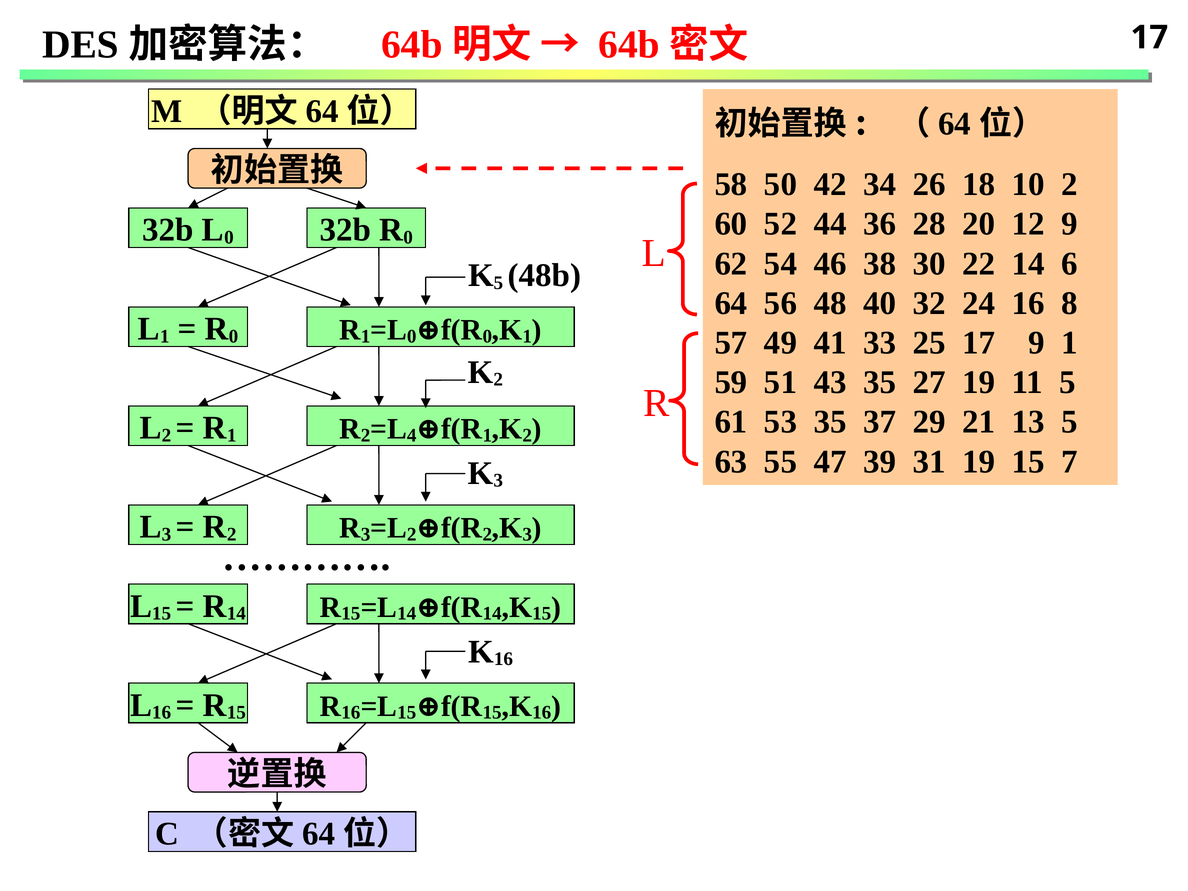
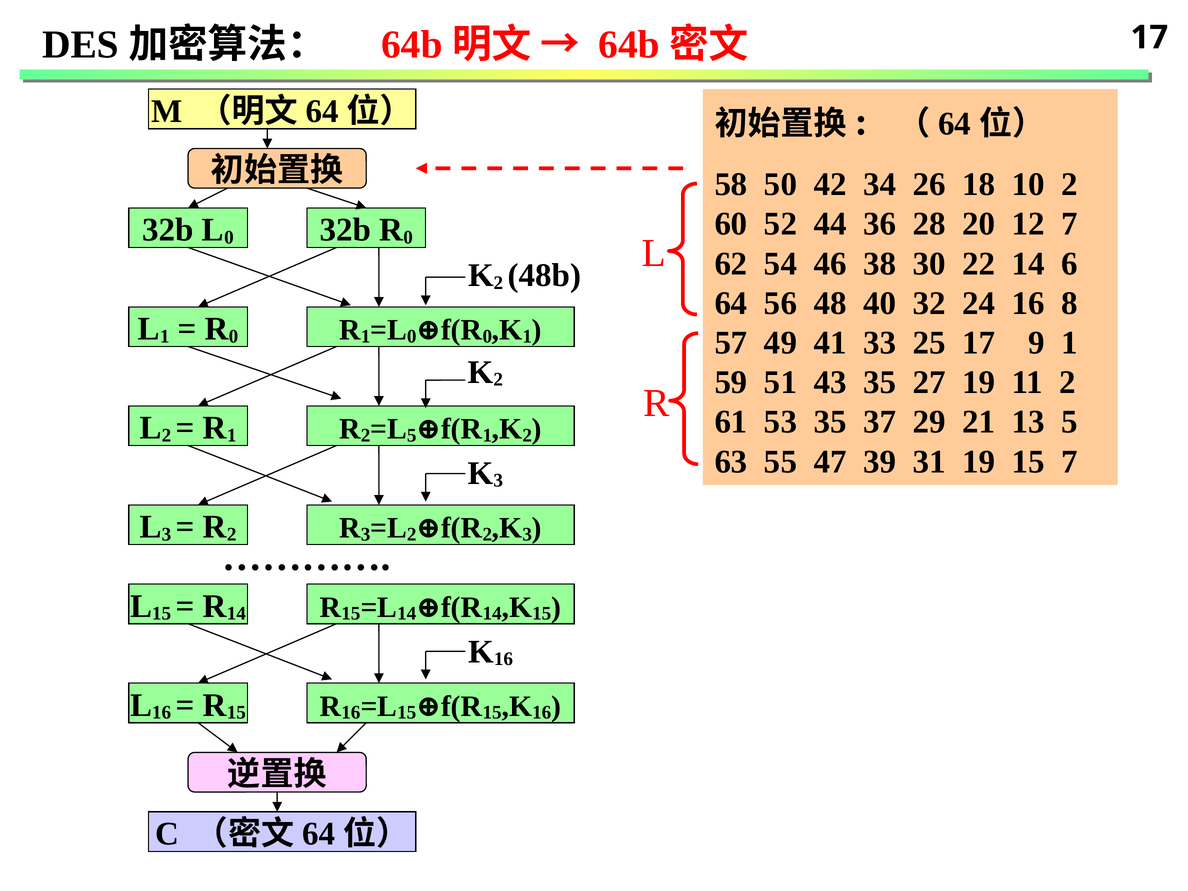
12 9: 9 -> 7 (1069, 224)
5: 5 -> 2 (498, 283)
11 5: 5 -> 2 (1068, 382)
4: 4 -> 5 (412, 435)
